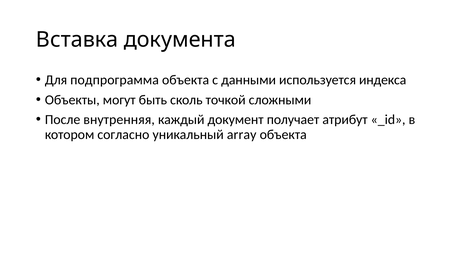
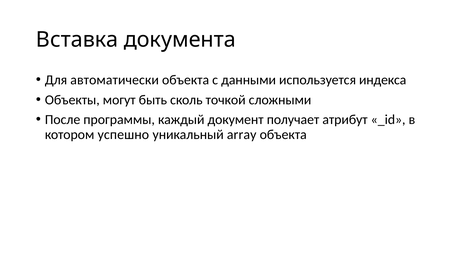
подпрограмма: подпрограмма -> автоматически (115, 80)
внутренняя: внутренняя -> программы (119, 119)
согласно: согласно -> успешно (123, 134)
